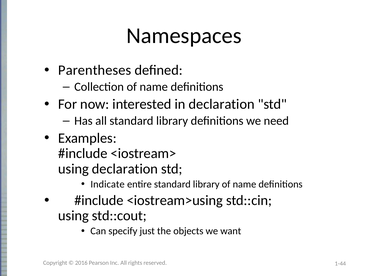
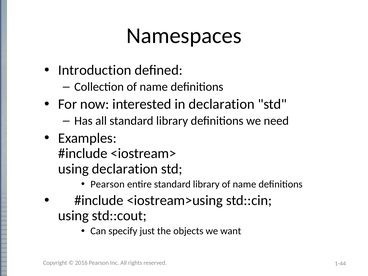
Parentheses: Parentheses -> Introduction (95, 70)
Indicate: Indicate -> Pearson (108, 184)
